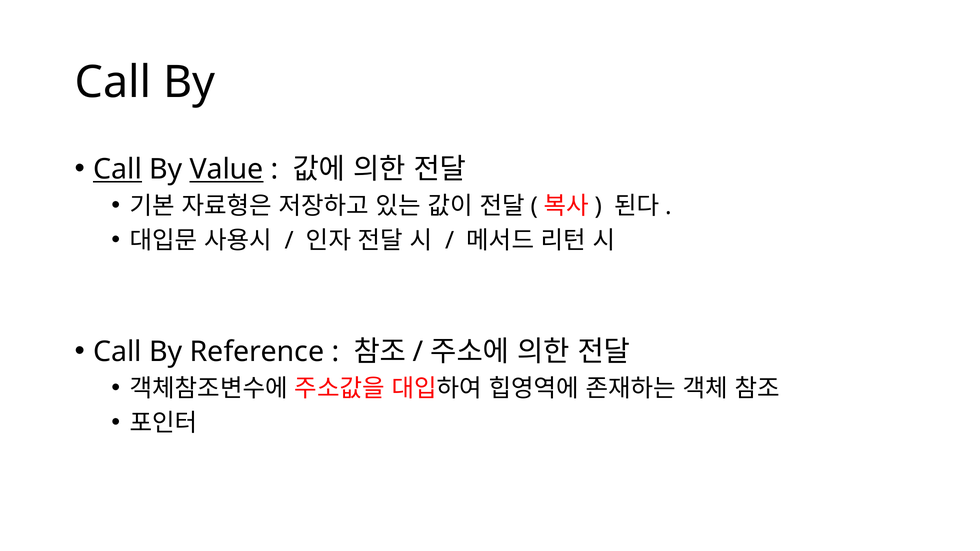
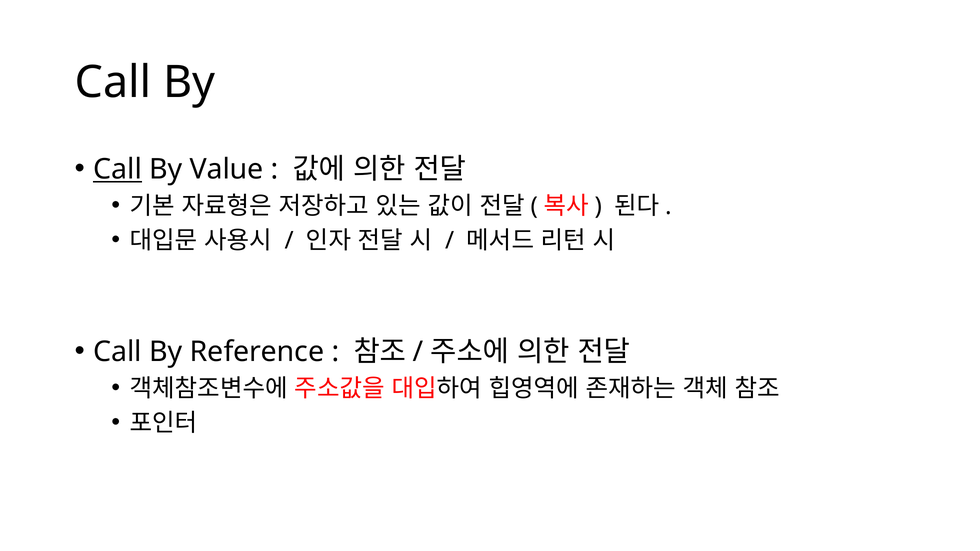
Value underline: present -> none (227, 170)
